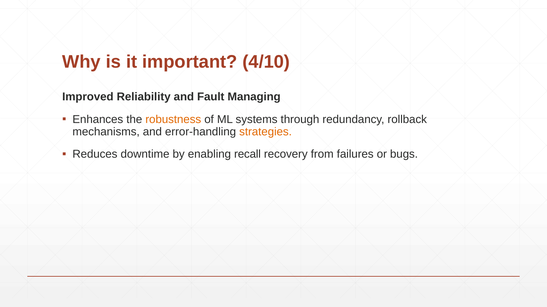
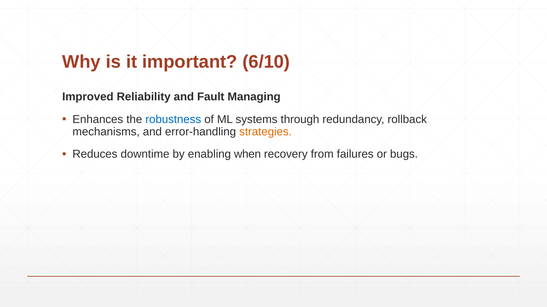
4/10: 4/10 -> 6/10 (266, 62)
robustness colour: orange -> blue (173, 120)
recall: recall -> when (248, 155)
